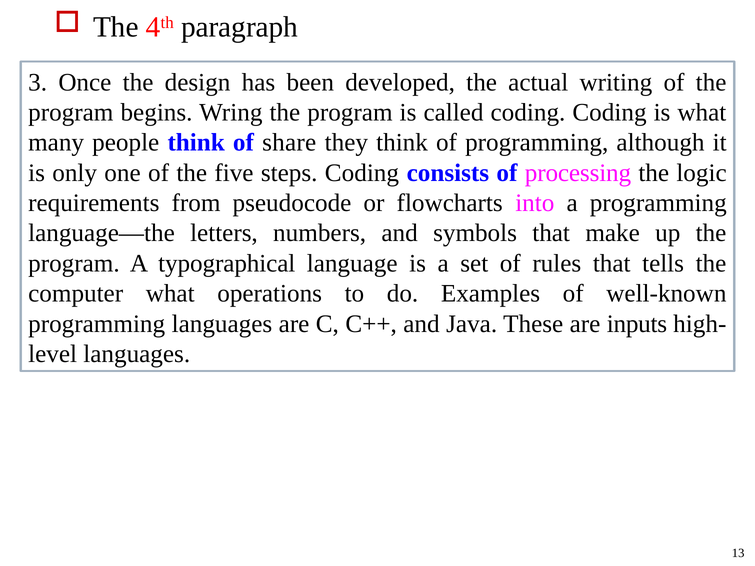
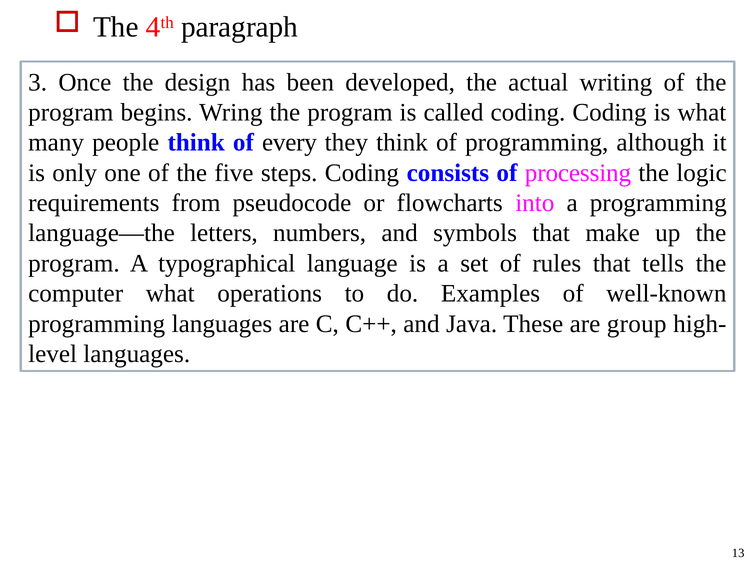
share: share -> every (289, 143)
inputs: inputs -> group (637, 324)
